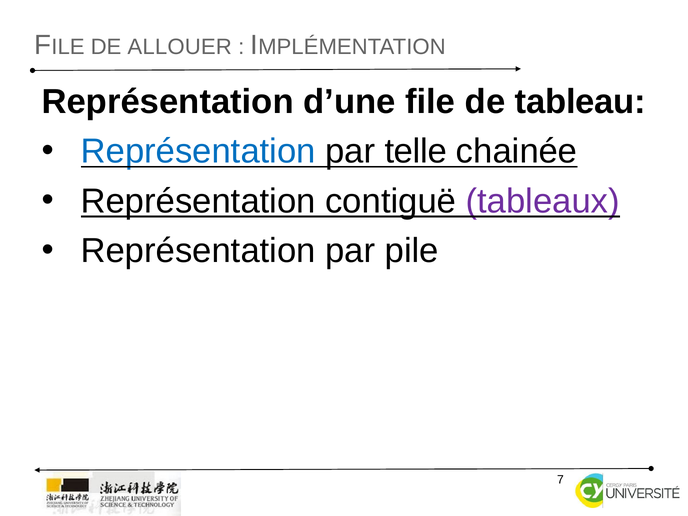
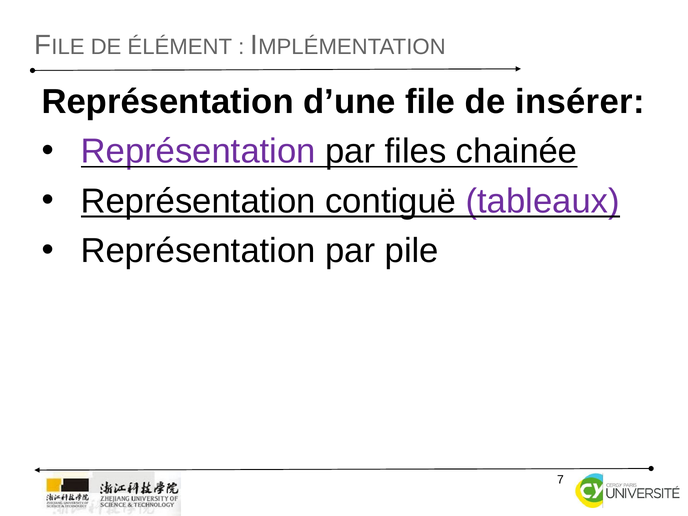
ALLOUER: ALLOUER -> ÉLÉMENT (180, 47)
tableau: tableau -> insérer (580, 102)
Représentation colour: blue -> purple (198, 152)
telle: telle -> files (416, 152)
